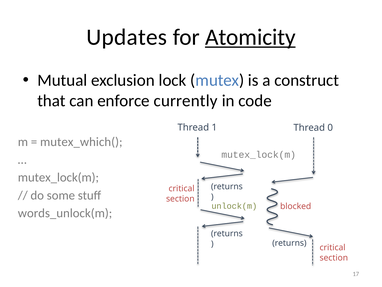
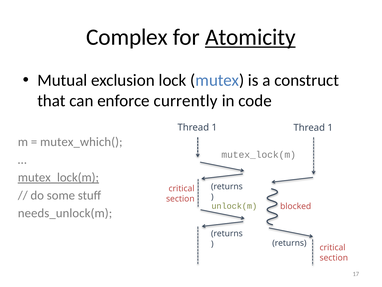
Updates: Updates -> Complex (127, 37)
1 Thread 0: 0 -> 1 (330, 127)
mutex_lock(m underline: none -> present (58, 177)
words_unlock(m: words_unlock(m -> needs_unlock(m (65, 213)
